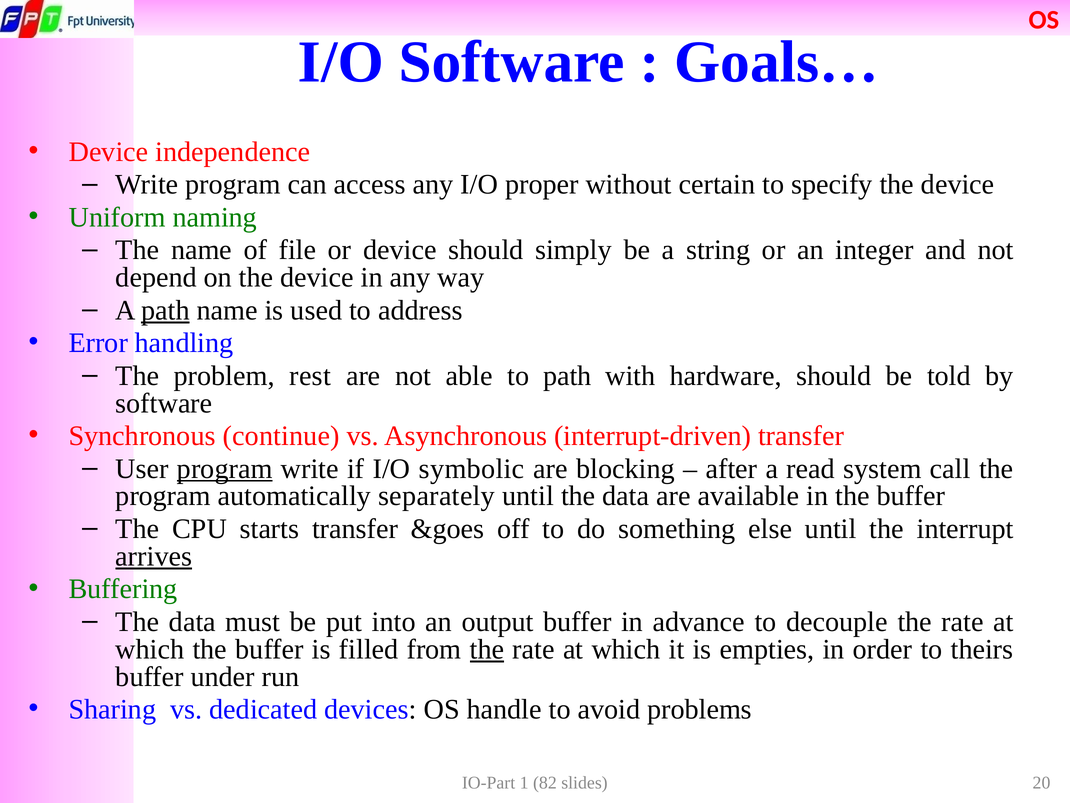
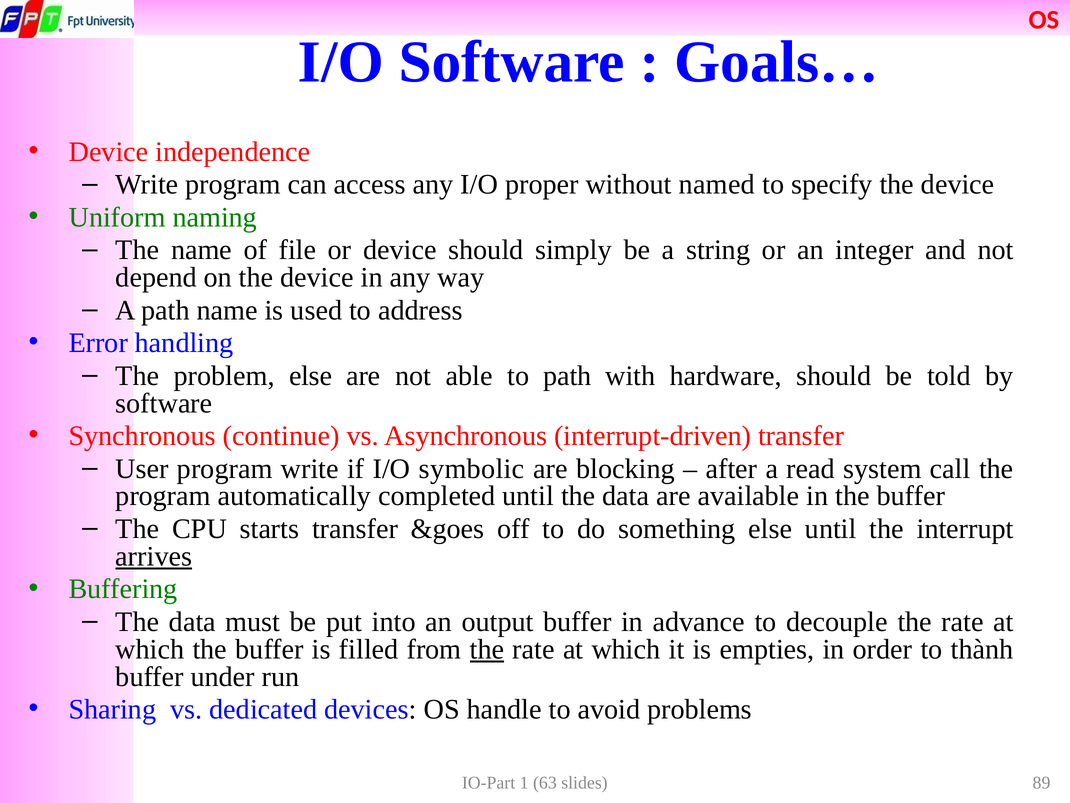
certain: certain -> named (717, 184)
path underline: present -> none (165, 310)
problem rest: rest -> else (311, 376)
program underline: present -> none (225, 468)
separately: separately -> completed (437, 496)
theirs: theirs -> thành (982, 649)
82: 82 -> 63 (545, 782)
20: 20 -> 89 (1042, 782)
